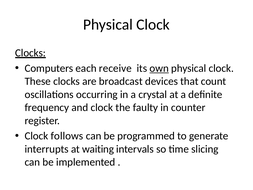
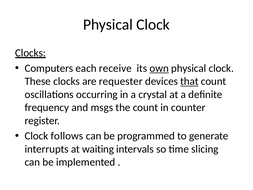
broadcast: broadcast -> requester (121, 81)
that underline: none -> present (189, 81)
and clock: clock -> msgs (102, 107)
the faulty: faulty -> count (145, 107)
